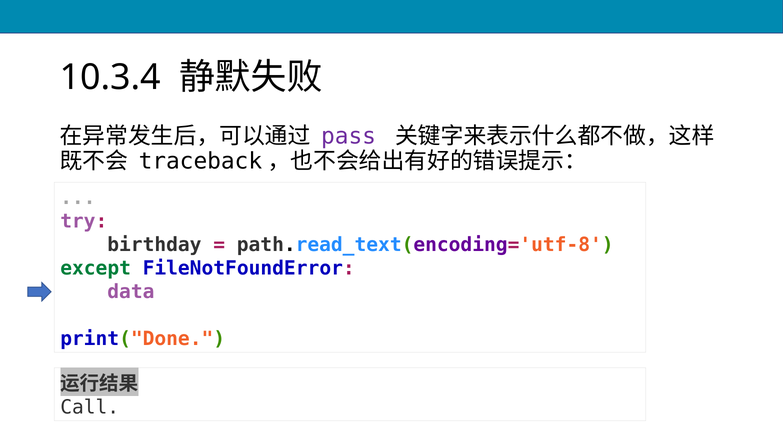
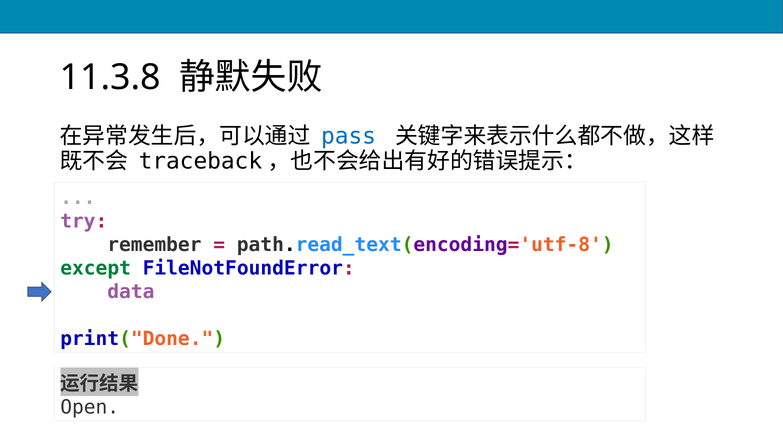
10.3.4: 10.3.4 -> 11.3.8 (110, 78)
pass colour: purple -> blue (349, 137)
birthday: birthday -> remember (154, 245)
Call: Call -> Open (90, 408)
